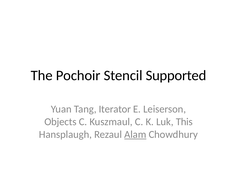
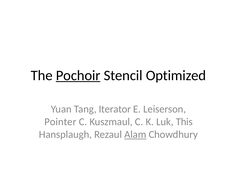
Pochoir underline: none -> present (78, 75)
Supported: Supported -> Optimized (176, 75)
Objects: Objects -> Pointer (60, 122)
